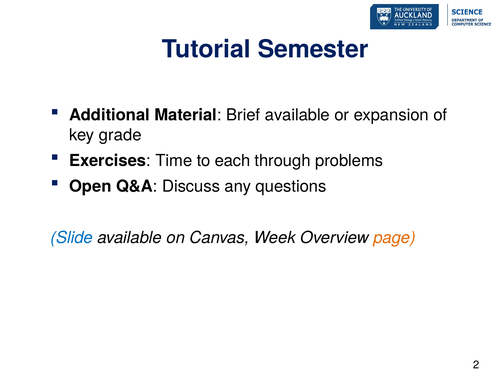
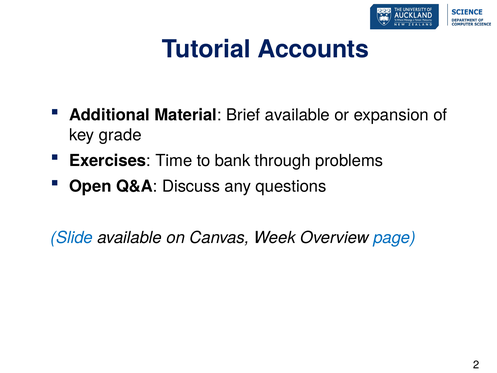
Semester: Semester -> Accounts (313, 49)
each: each -> bank (233, 161)
page colour: orange -> blue (395, 238)
